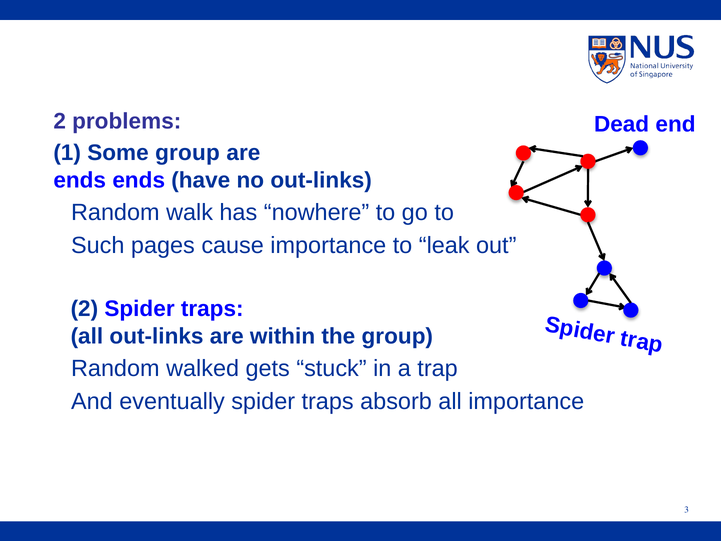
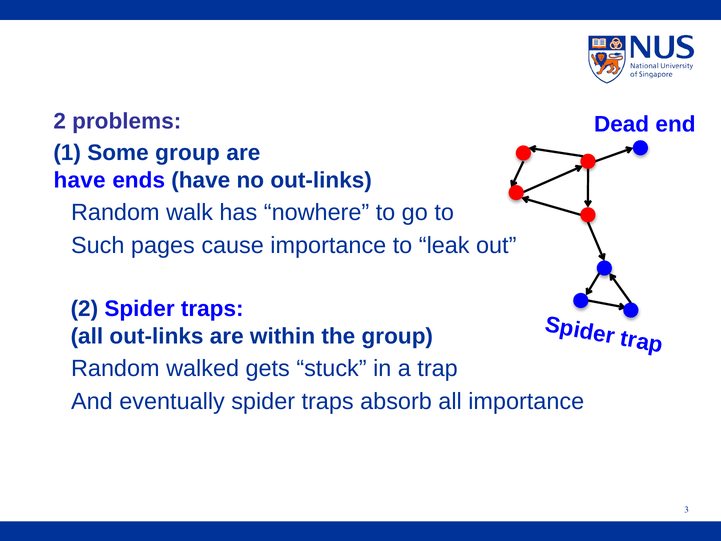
ends: ends -> have (80, 180)
